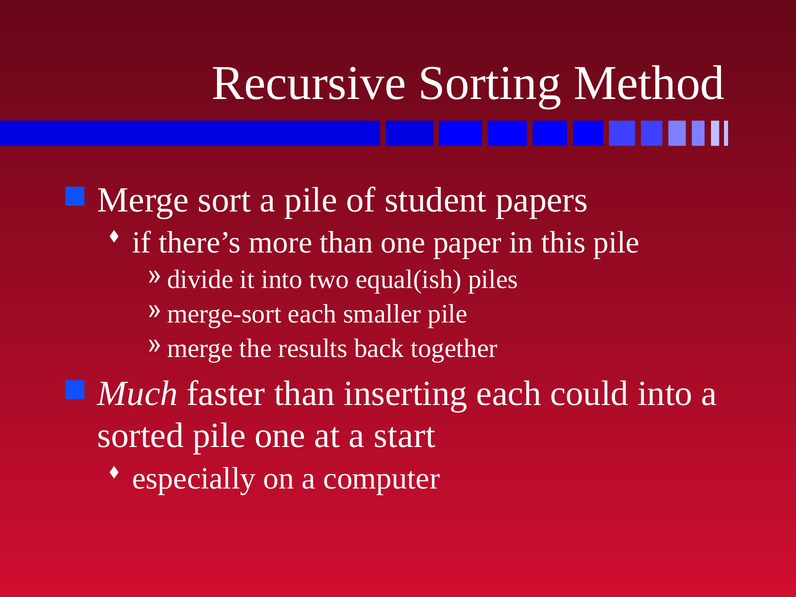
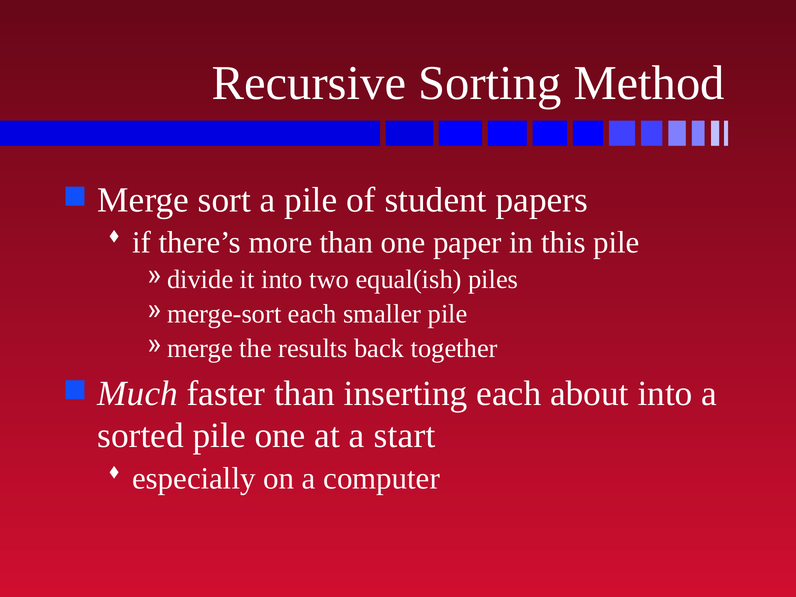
could: could -> about (589, 393)
